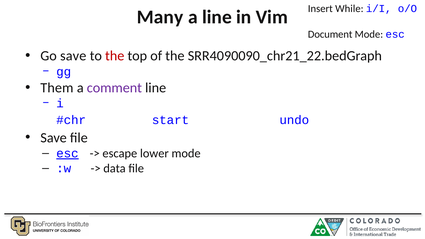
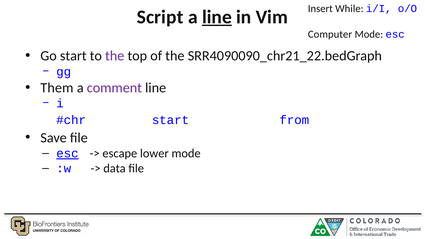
Many: Many -> Script (160, 17)
line underline: none -> present (217, 17)
Document: Document -> Computer (330, 34)
Go save: save -> start (73, 56)
the colour: red -> purple (115, 56)
undo: undo -> from (294, 120)
